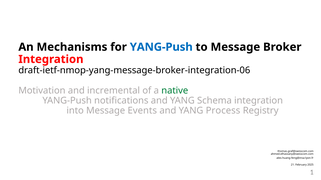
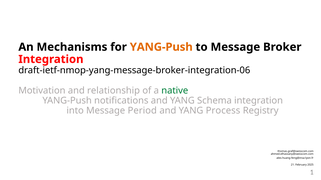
YANG-Push colour: blue -> orange (161, 47)
incremental: incremental -> relationship (114, 91)
Events: Events -> Period (142, 111)
